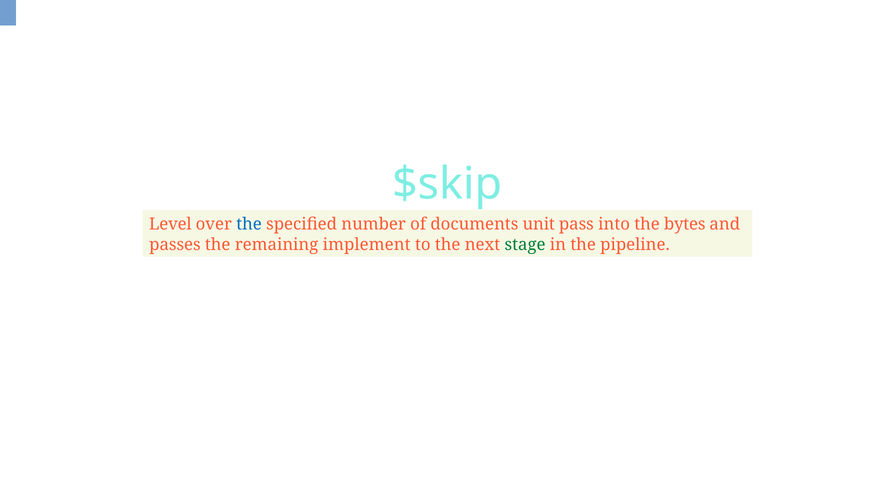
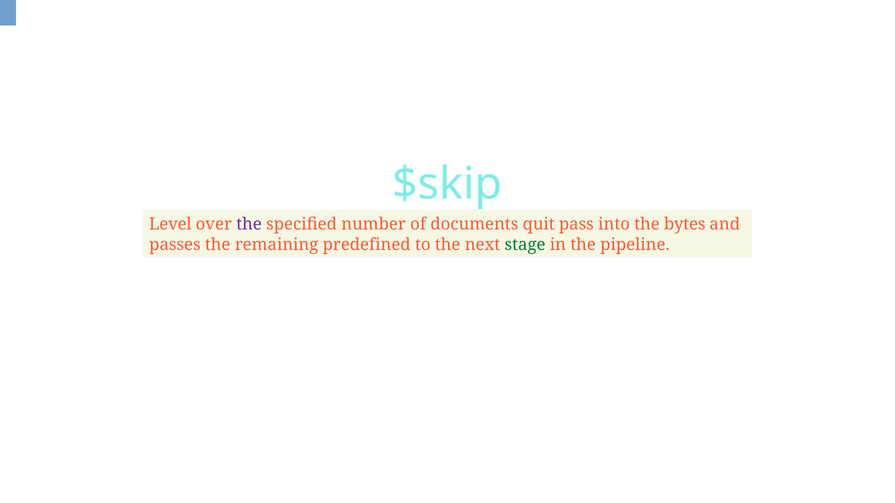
the colour: blue -> purple (249, 225)
unit: unit -> quit (539, 225)
implement: implement -> predefined (367, 245)
